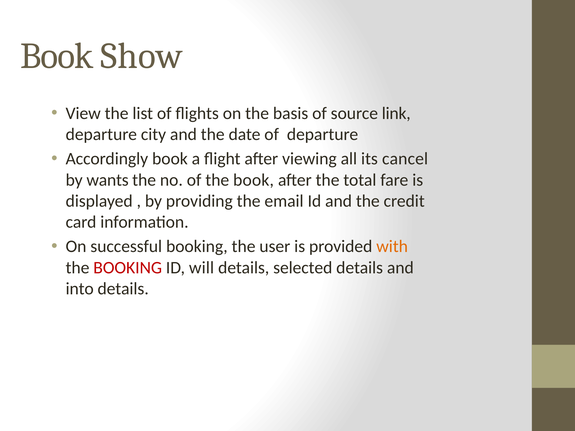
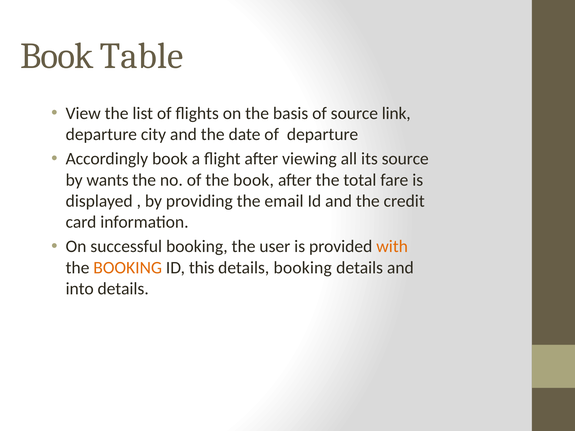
Show: Show -> Table (142, 56)
its cancel: cancel -> source (405, 159)
BOOKING colour: red -> orange (128, 268)
will: will -> this (202, 268)
details selected: selected -> booking (303, 268)
